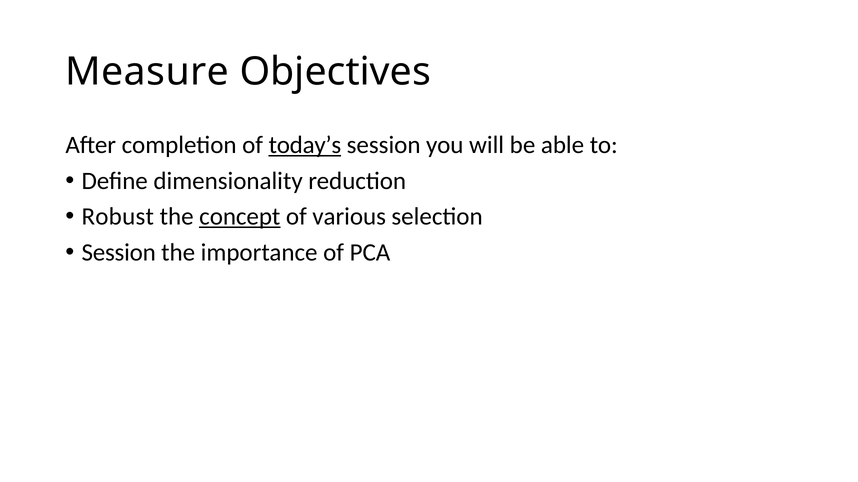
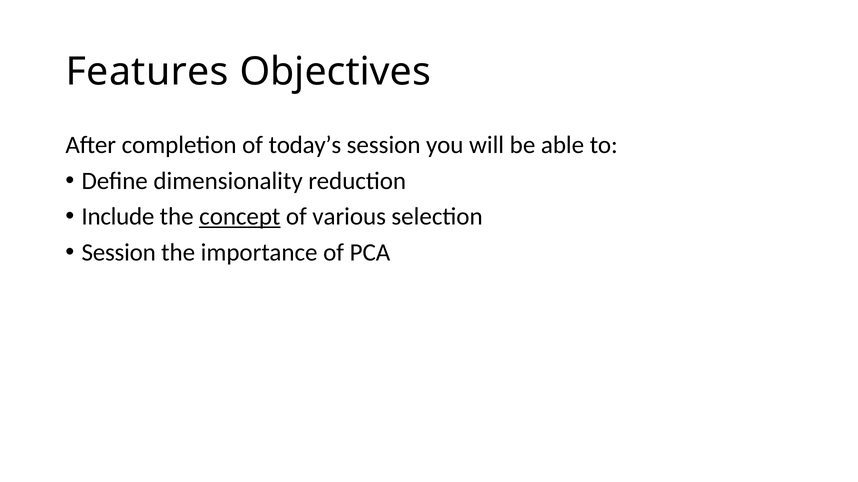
Measure: Measure -> Features (147, 72)
today’s underline: present -> none (305, 145)
Robust: Robust -> Include (118, 217)
